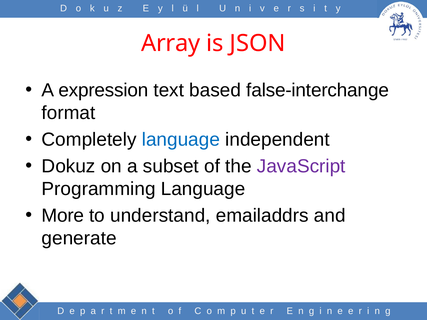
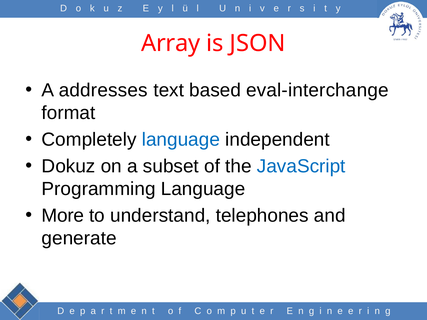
expression: expression -> addresses (103, 90)
false-interchange: false-interchange -> eval-interchange (317, 90)
JavaScript colour: purple -> blue (301, 166)
emailaddrs: emailaddrs -> telephones (262, 216)
